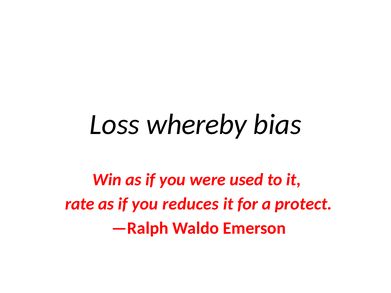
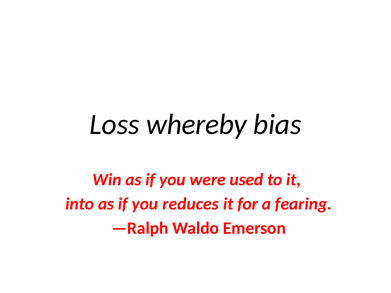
rate: rate -> into (80, 204)
protect: protect -> fearing (303, 204)
